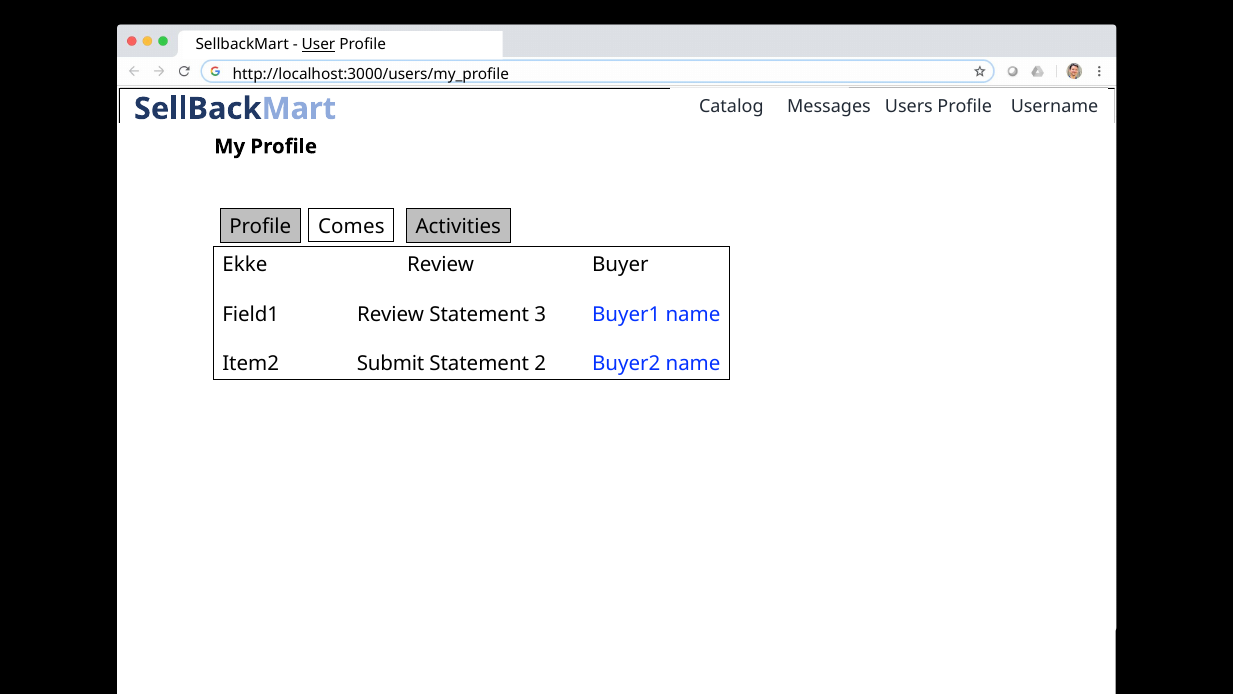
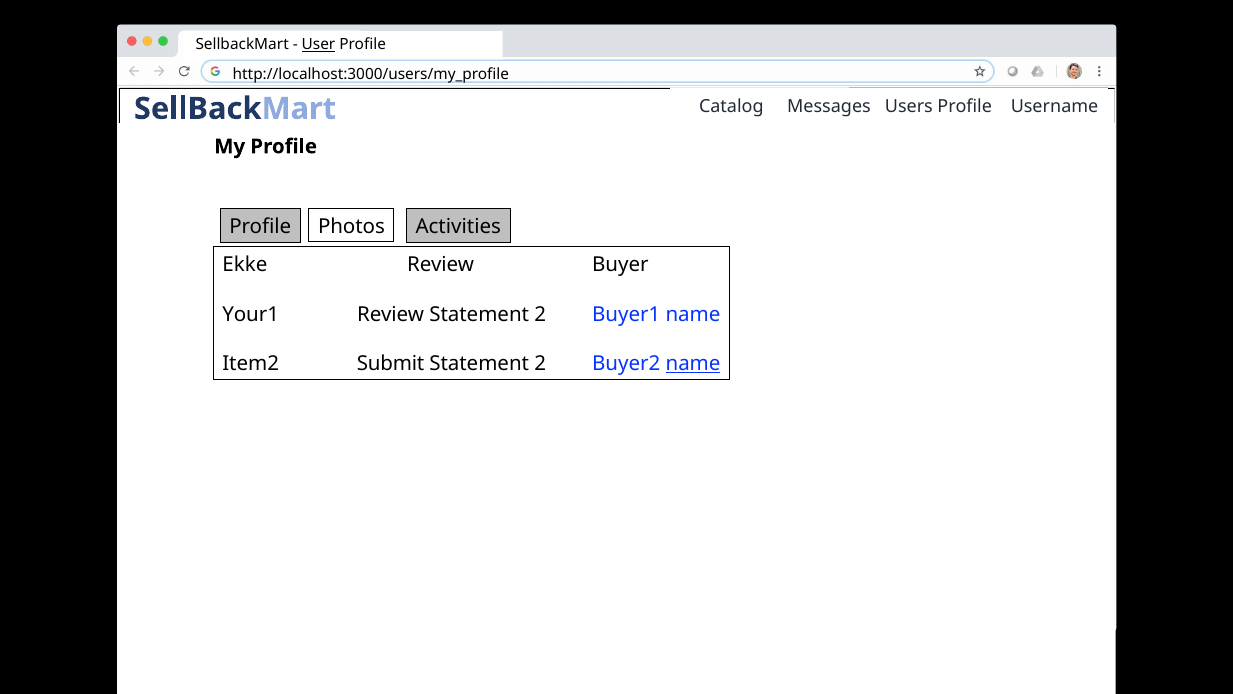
Comes: Comes -> Photos (351, 226)
Field1: Field1 -> Your1 (251, 314)
Review Statement 3: 3 -> 2 (540, 314)
name underline: none -> present (693, 363)
